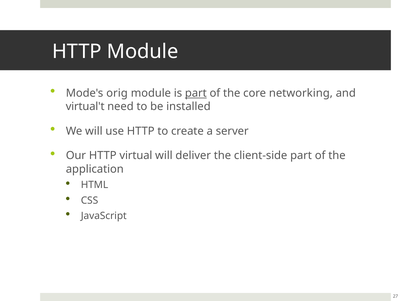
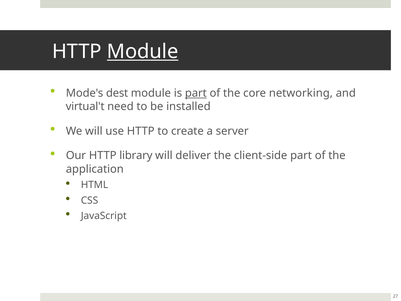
Module underline: none -> present (143, 52)
orig: orig -> dest (117, 93)
virtual: virtual -> library (136, 155)
